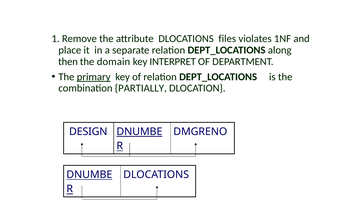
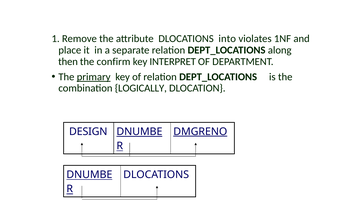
files: files -> into (227, 39)
domain: domain -> confirm (114, 62)
PARTIALLY: PARTIALLY -> LOGICALLY (141, 89)
DMGRENO underline: none -> present (200, 132)
